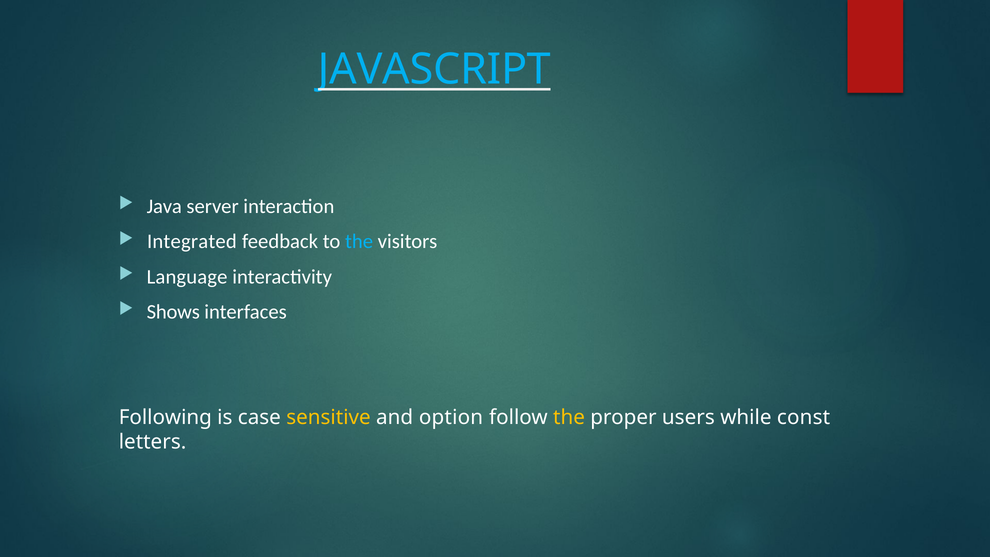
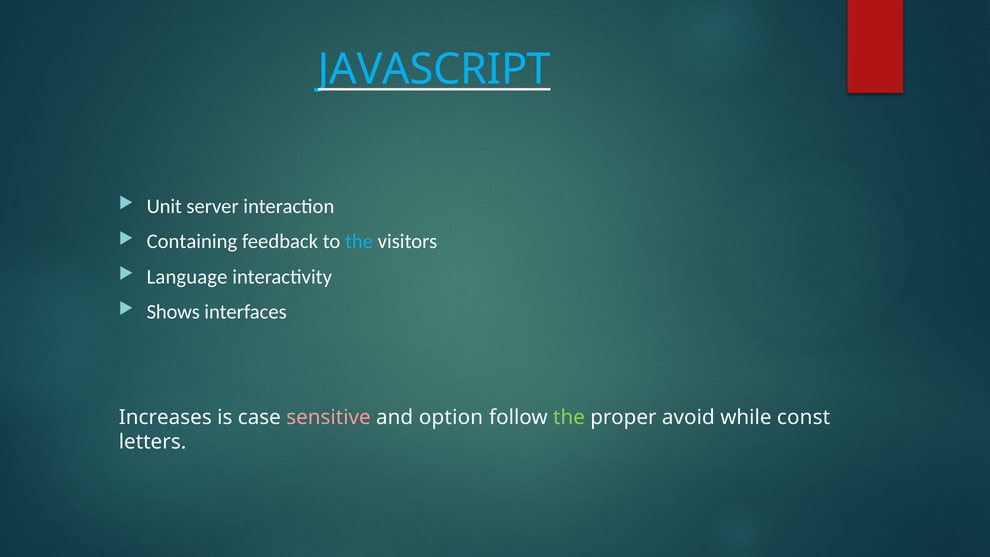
Java: Java -> Unit (164, 206)
Integrated: Integrated -> Containing (192, 242)
Following: Following -> Increases (165, 417)
sensitive colour: yellow -> pink (328, 417)
the colour: yellow -> light green (569, 417)
users: users -> avoid (688, 417)
